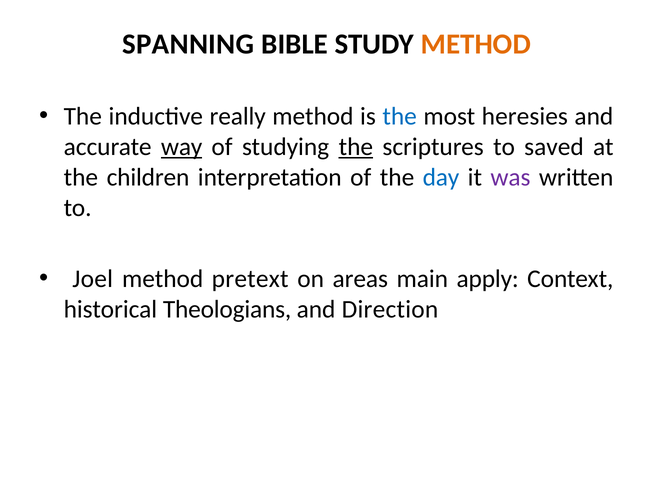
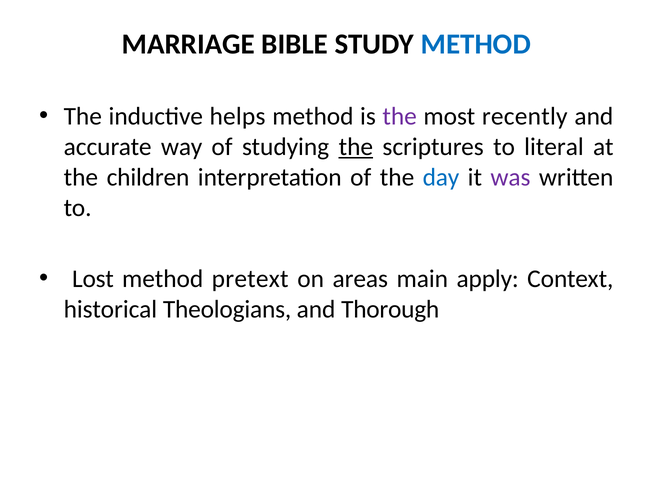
SPANNING: SPANNING -> MARRIAGE (188, 44)
METHOD colour: orange -> blue (476, 44)
really: really -> helps (238, 116)
the colour: blue -> purple (400, 116)
heresies: heresies -> recently (525, 116)
way underline: present -> none (182, 147)
saved: saved -> literal (554, 147)
Joel: Joel -> Lost (93, 279)
Direction: Direction -> Thorough (390, 309)
